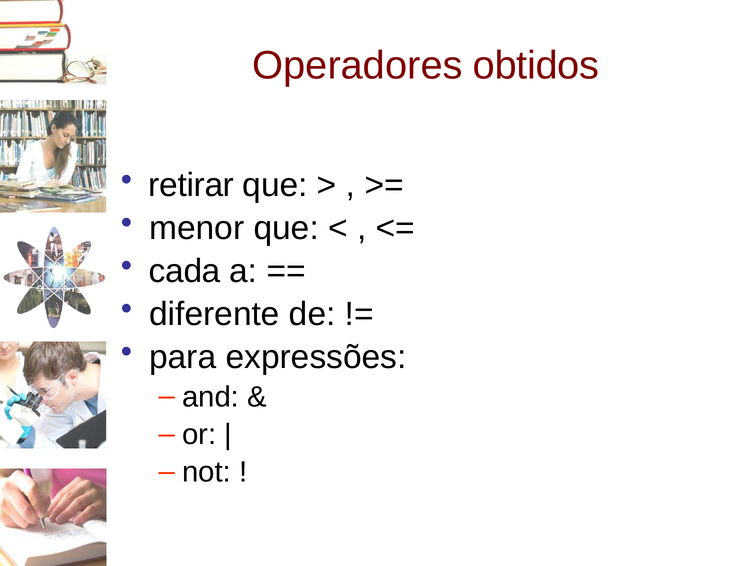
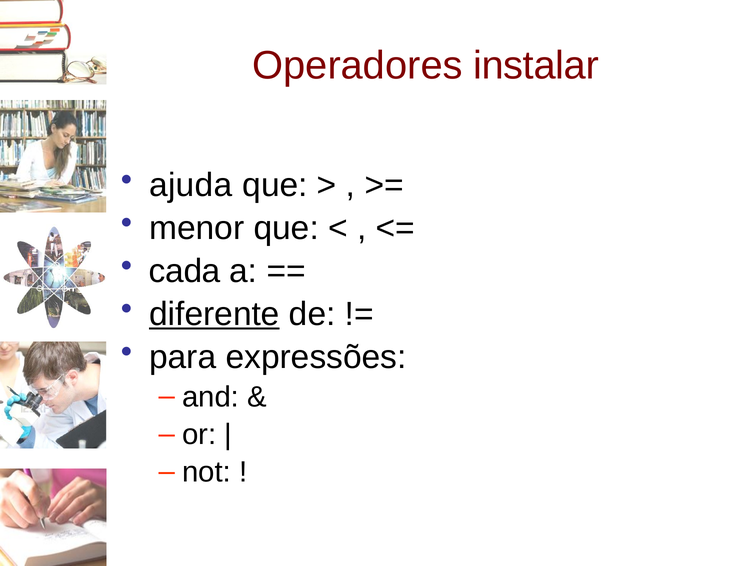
obtidos: obtidos -> instalar (536, 66)
retirar: retirar -> ajuda (191, 185)
diferente underline: none -> present (214, 314)
